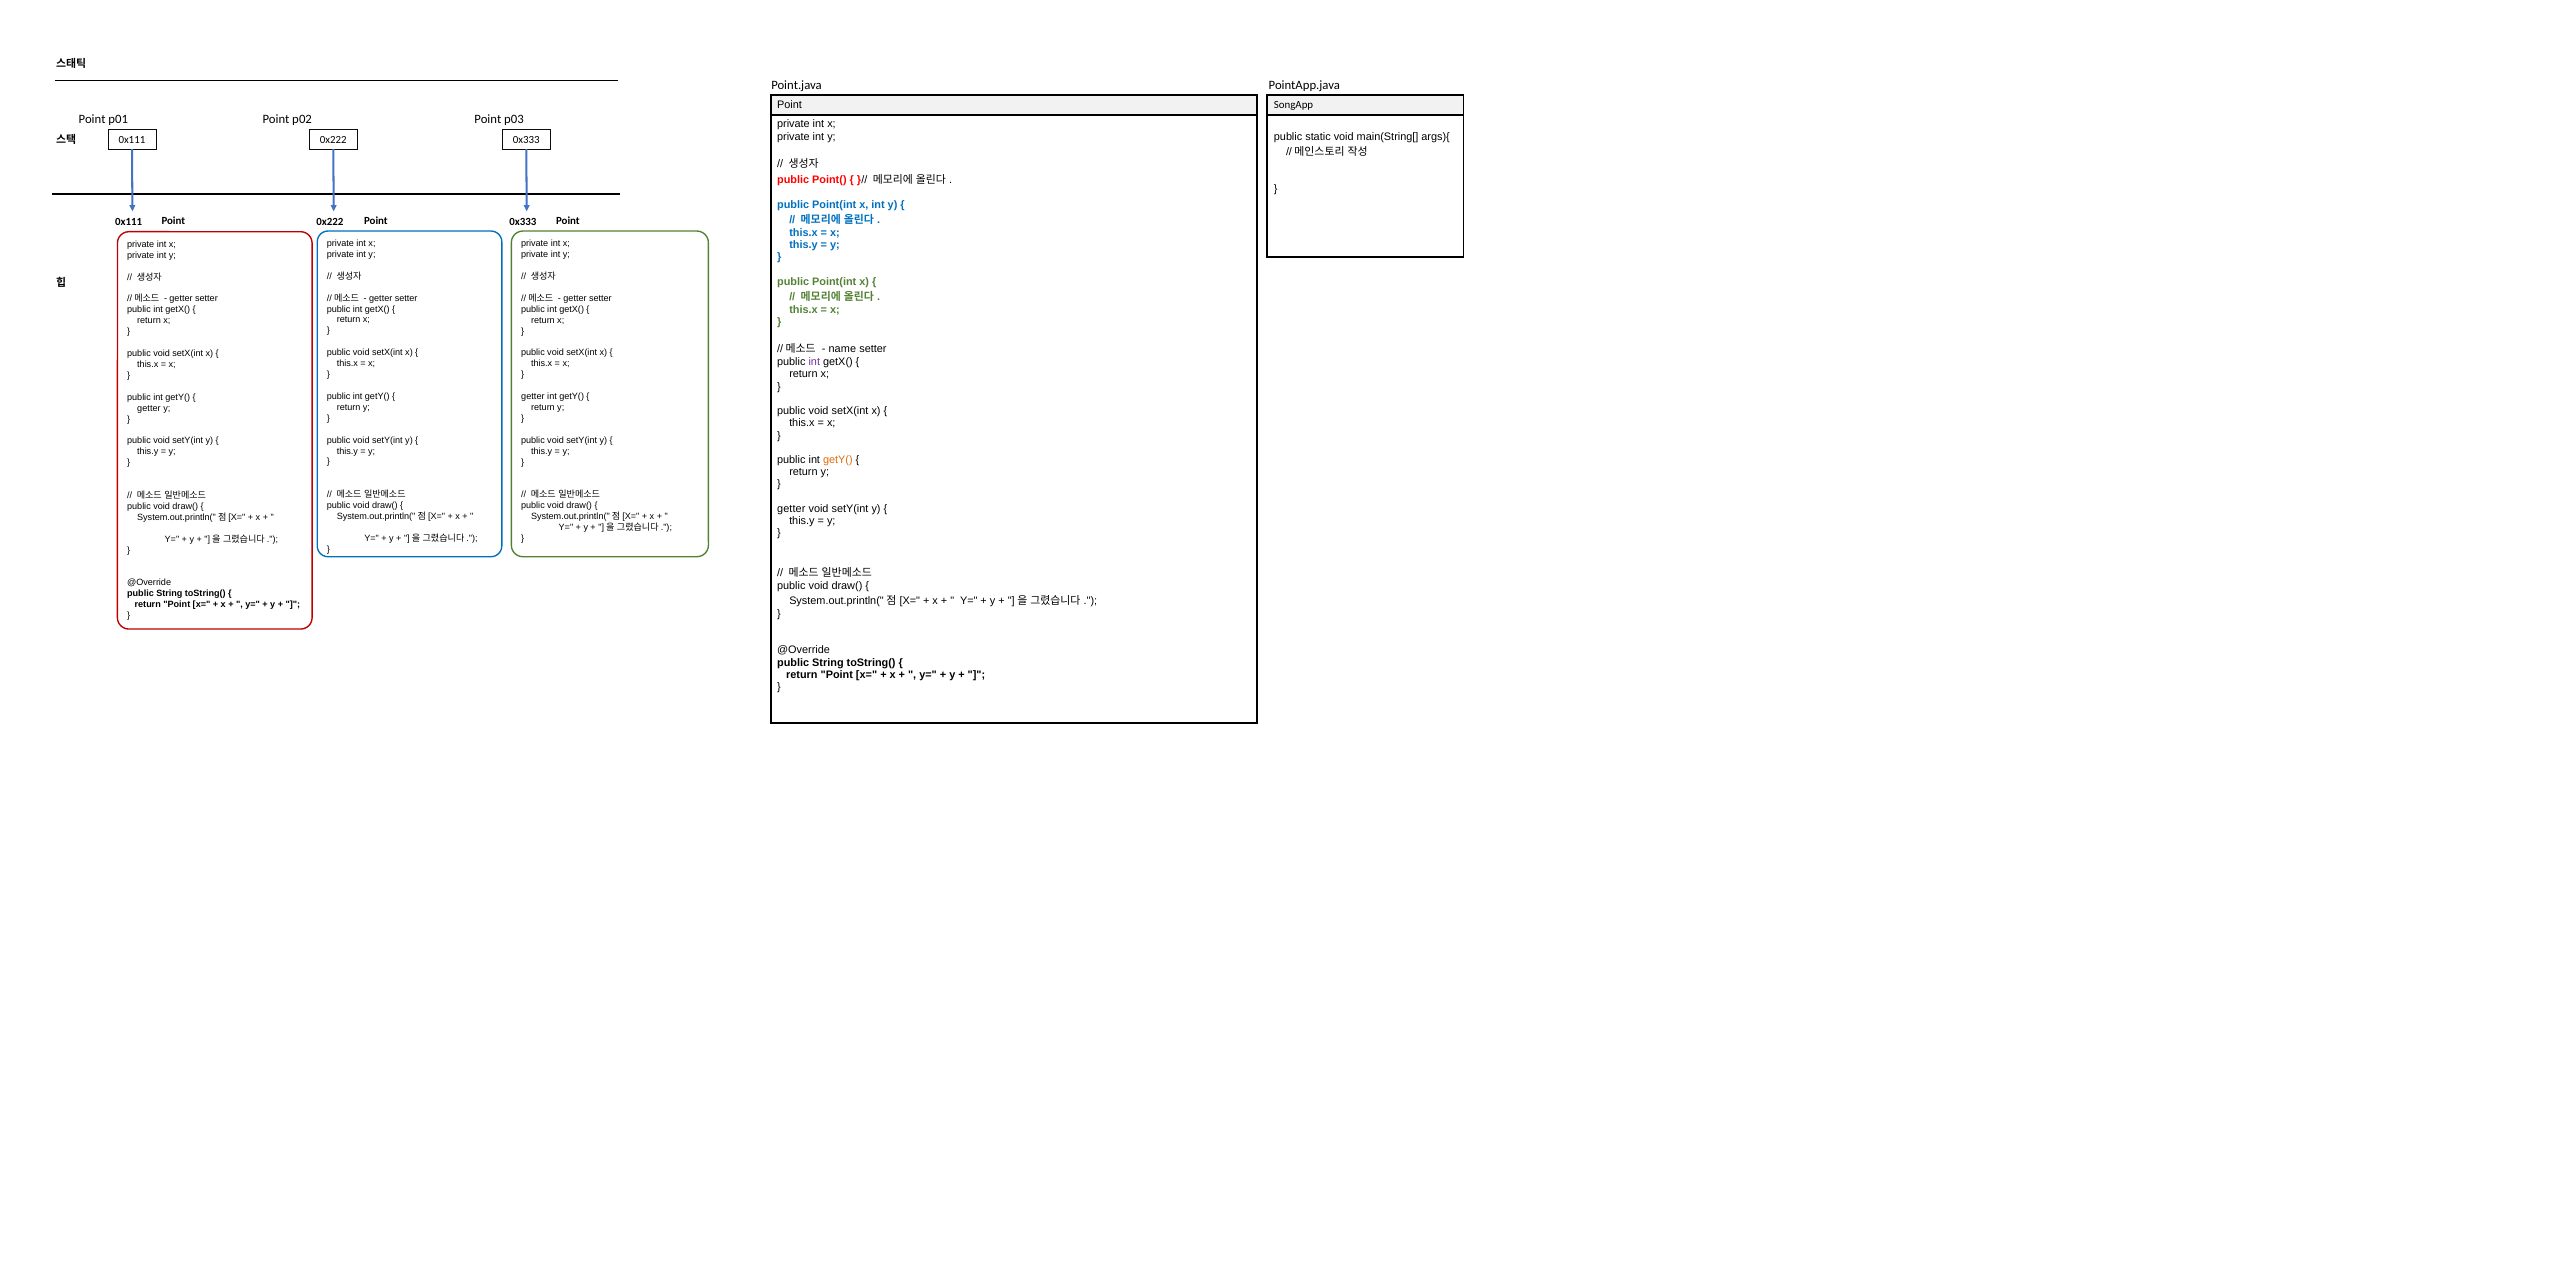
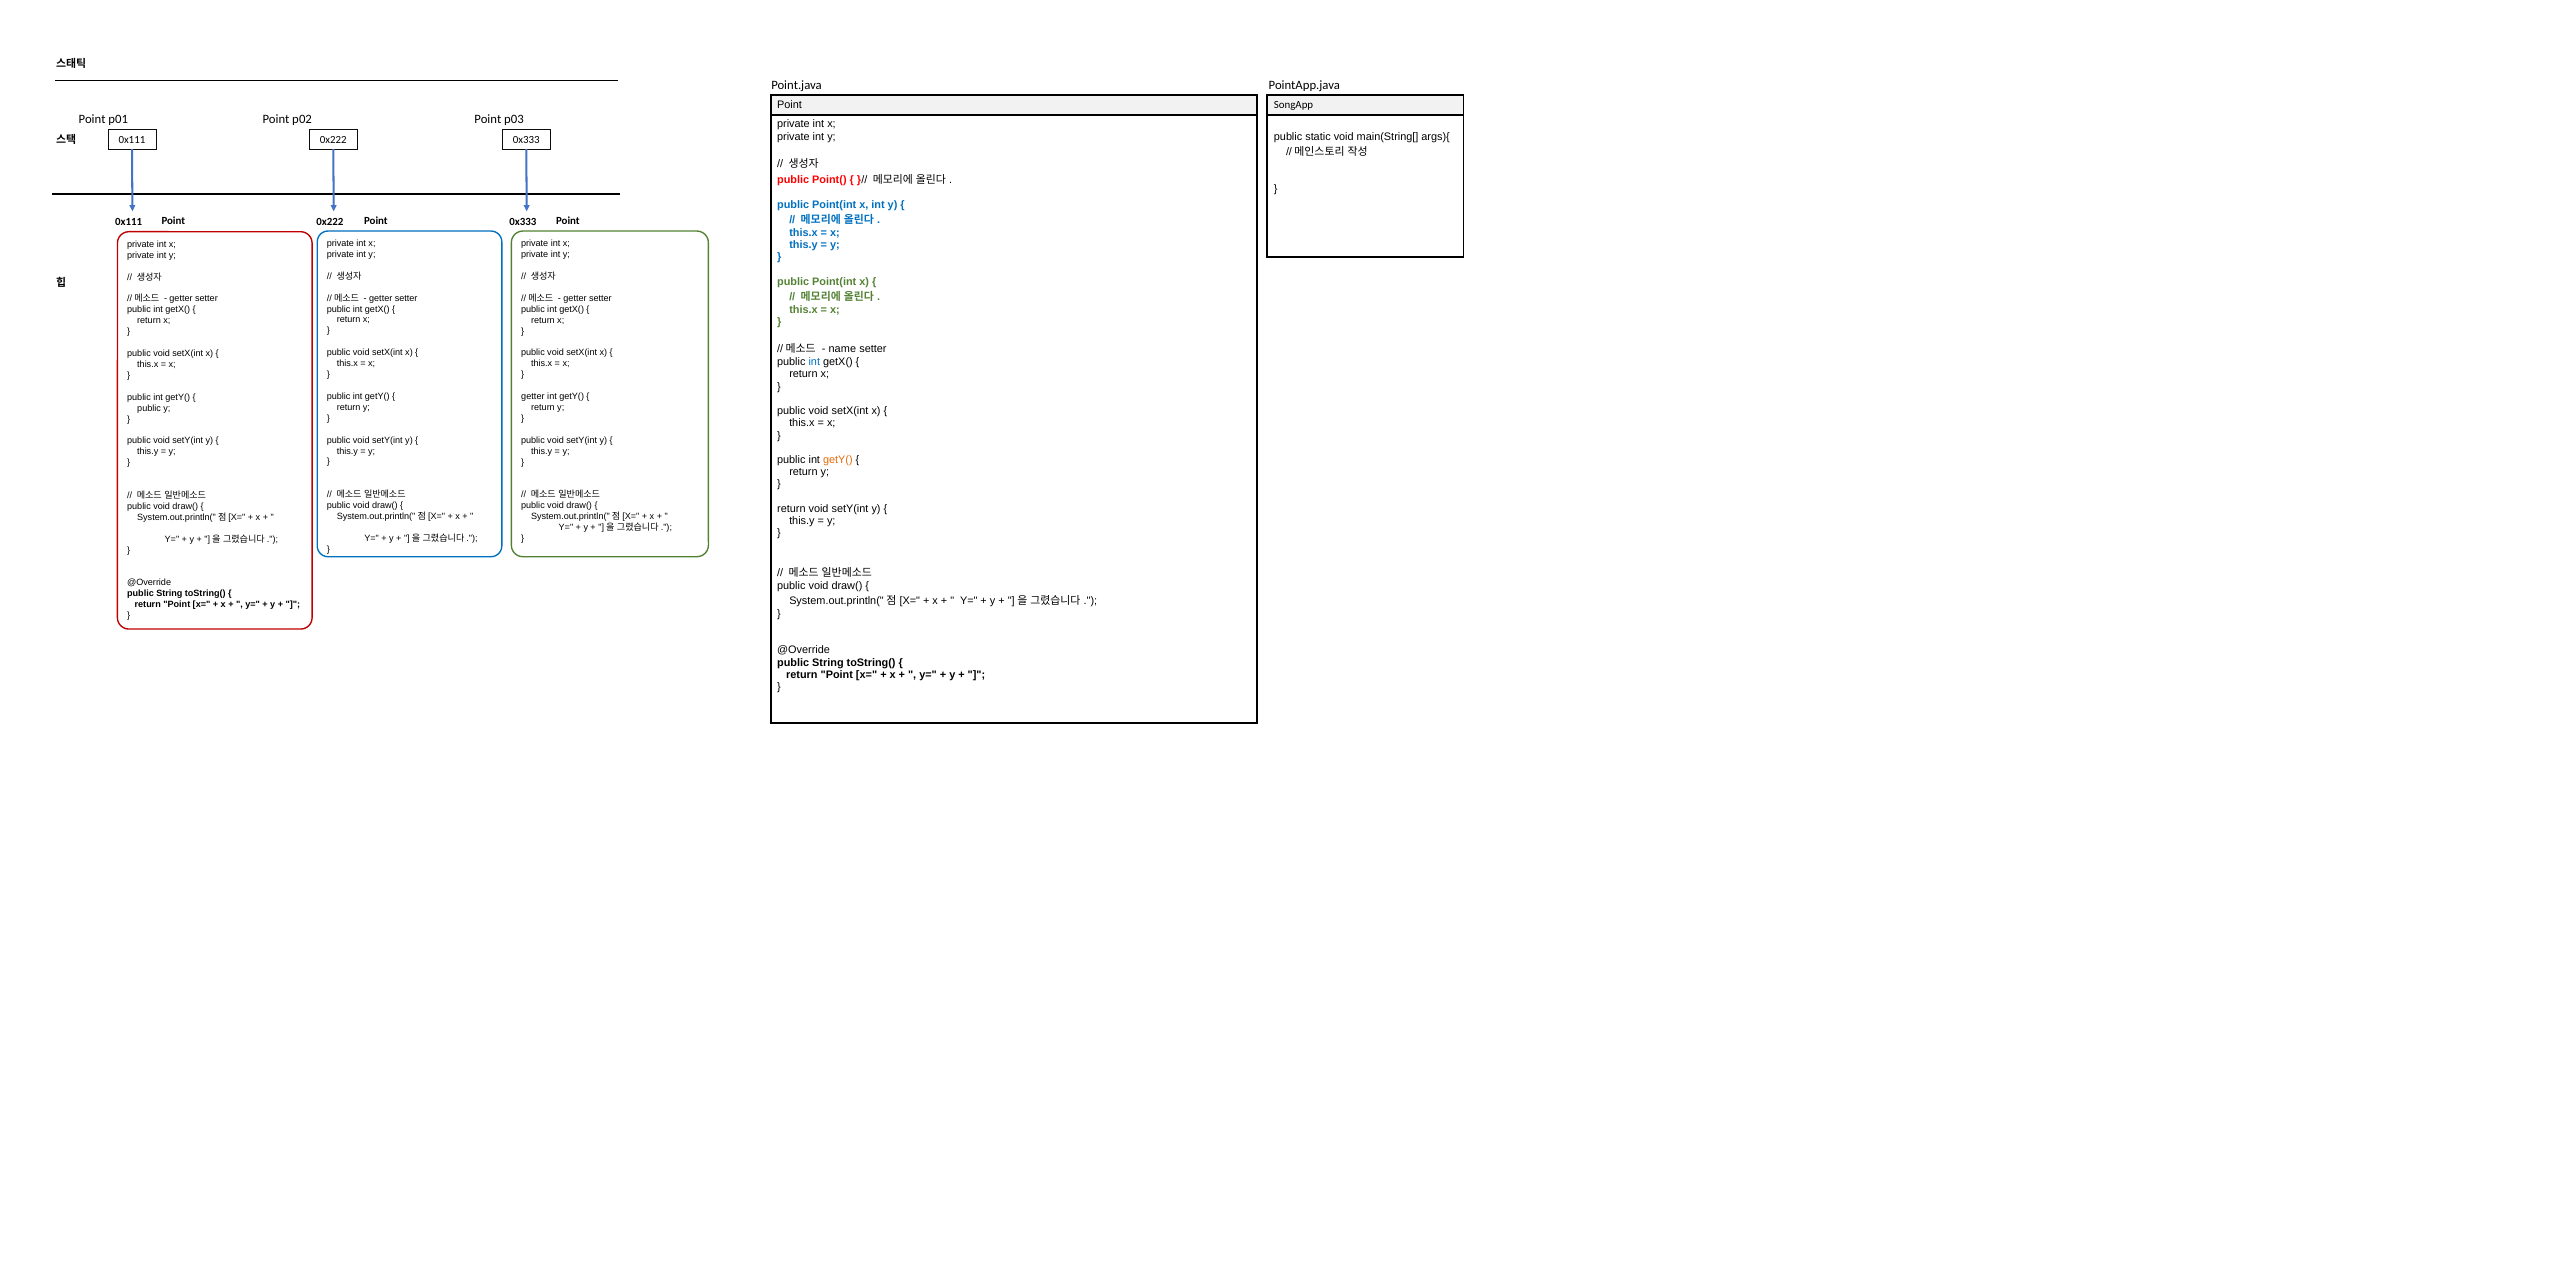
int colour: purple -> blue (814, 362)
getter: getter -> public (149, 408)
getter: getter -> return (791, 509)
